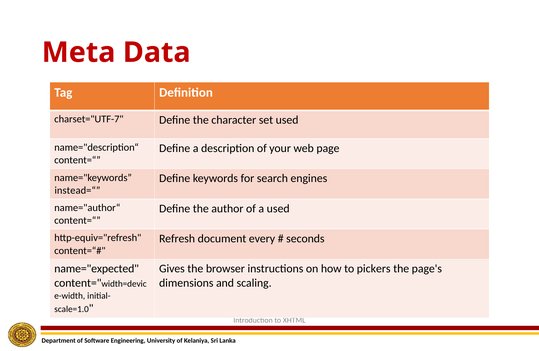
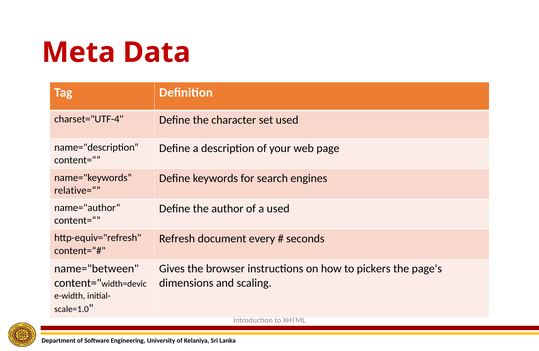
charset="UTF-7: charset="UTF-7 -> charset="UTF-4 (89, 119)
instead=“: instead=“ -> relative=“ (77, 191)
name="expected: name="expected -> name="between (97, 269)
